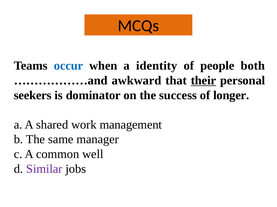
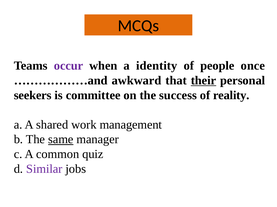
occur colour: blue -> purple (69, 66)
both: both -> once (253, 66)
dominator: dominator -> committee (93, 96)
longer: longer -> reality (231, 96)
same underline: none -> present (61, 140)
well: well -> quiz (93, 155)
